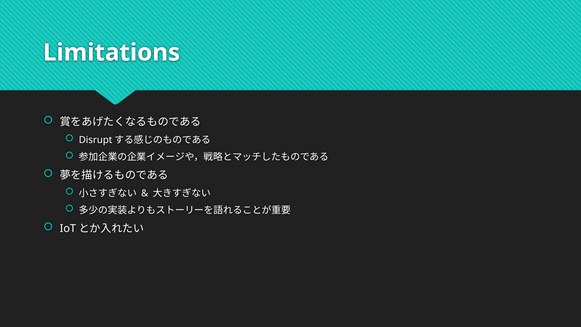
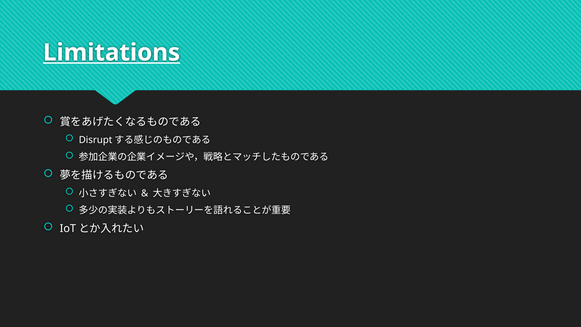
Limitations underline: none -> present (112, 53)
